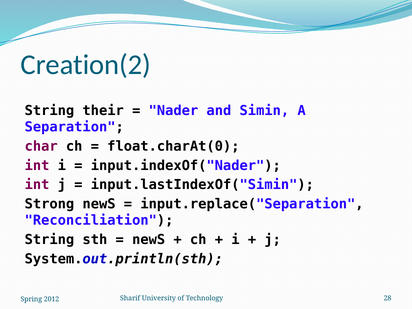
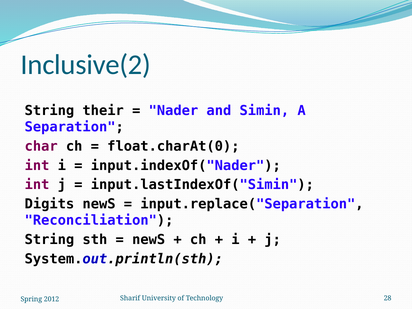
Creation(2: Creation(2 -> Inclusive(2 (86, 65)
Strong: Strong -> Digits (49, 204)
